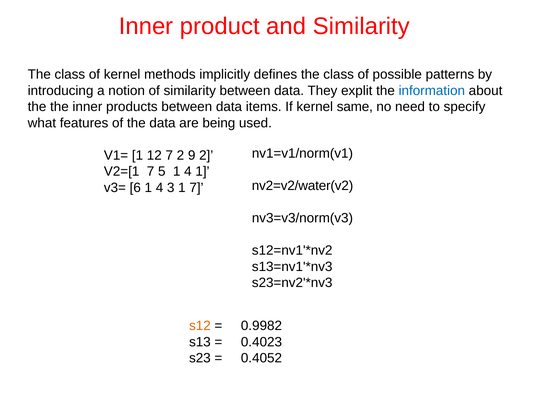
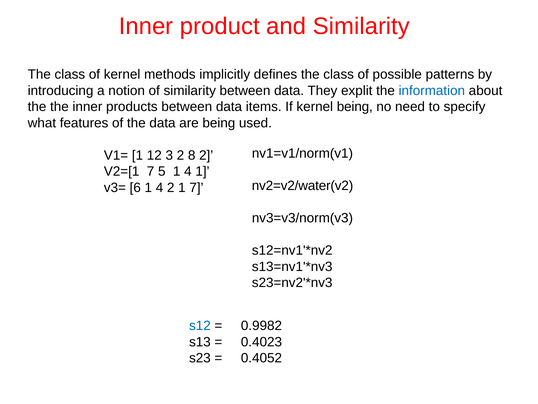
kernel same: same -> being (355, 107)
12 7: 7 -> 3 (169, 155)
9: 9 -> 8 (192, 155)
4 3: 3 -> 2 (171, 187)
s12 colour: orange -> blue (200, 325)
